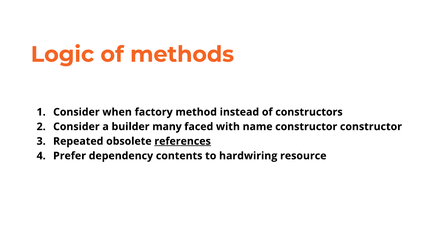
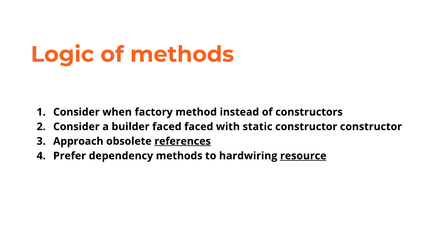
builder many: many -> faced (167, 127)
name: name -> static (258, 127)
Repeated: Repeated -> Approach (78, 141)
dependency contents: contents -> methods (179, 156)
resource underline: none -> present (303, 156)
